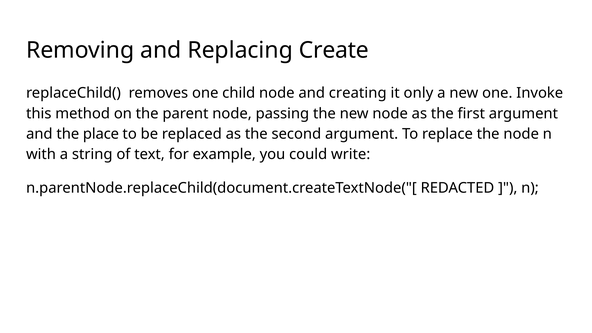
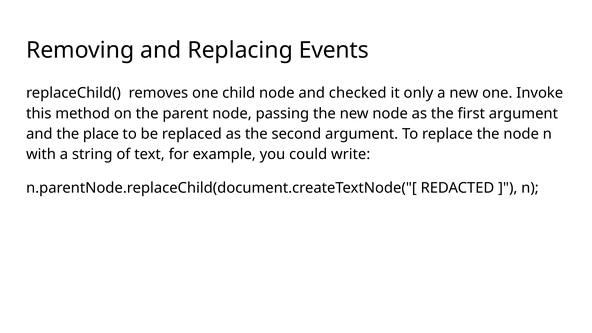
Create: Create -> Events (334, 50)
creating: creating -> checked (358, 93)
